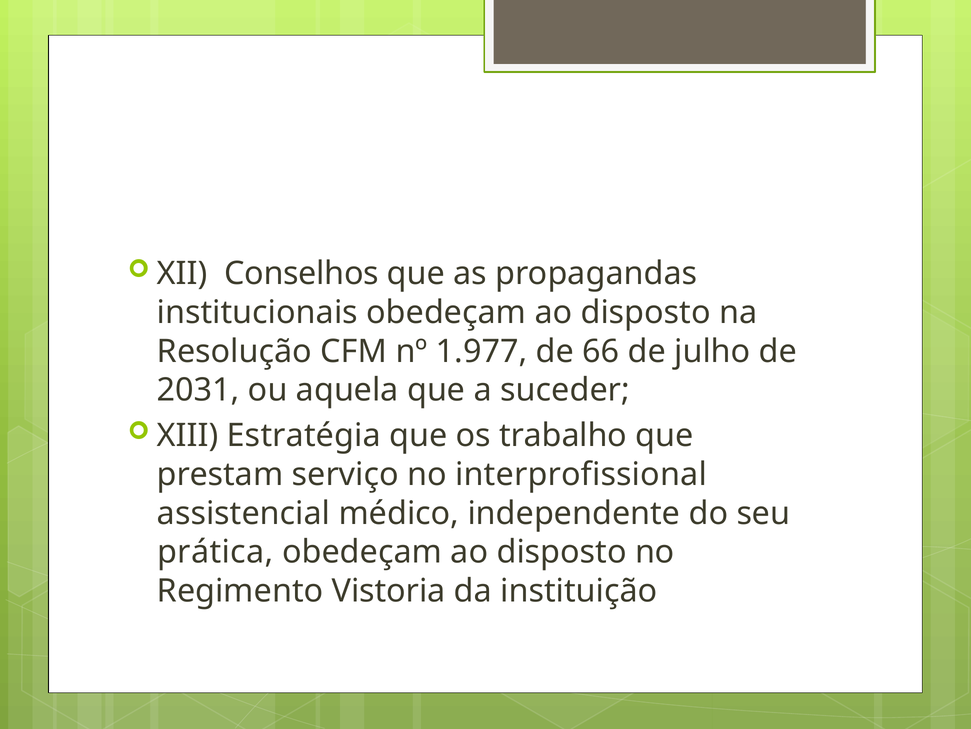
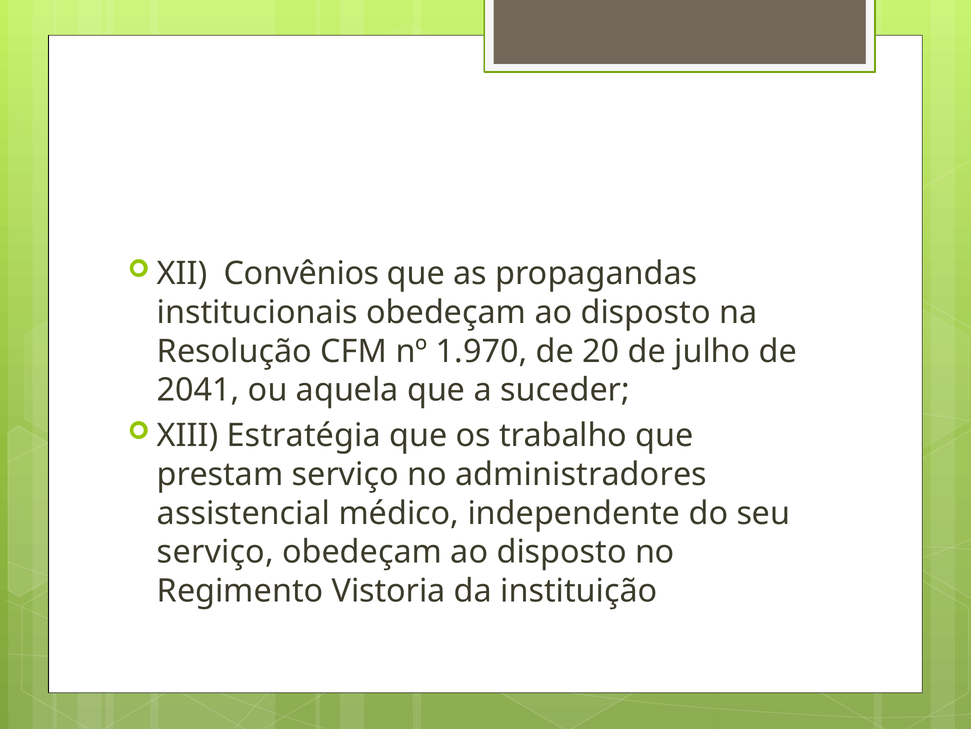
Conselhos: Conselhos -> Convênios (301, 273)
1.977: 1.977 -> 1.970 (482, 351)
66: 66 -> 20 (601, 351)
2031: 2031 -> 2041 (198, 390)
interprofissional: interprofissional -> administradores (581, 474)
prática: prática -> serviço (215, 552)
